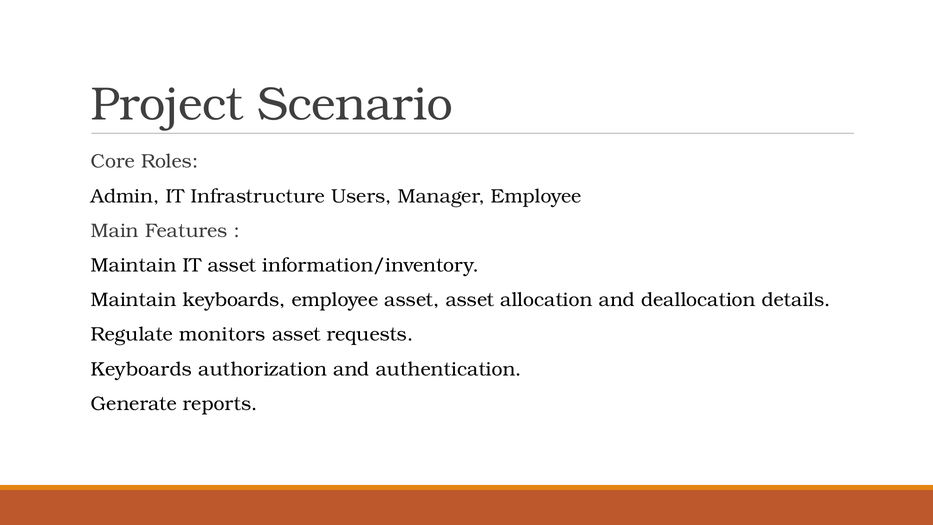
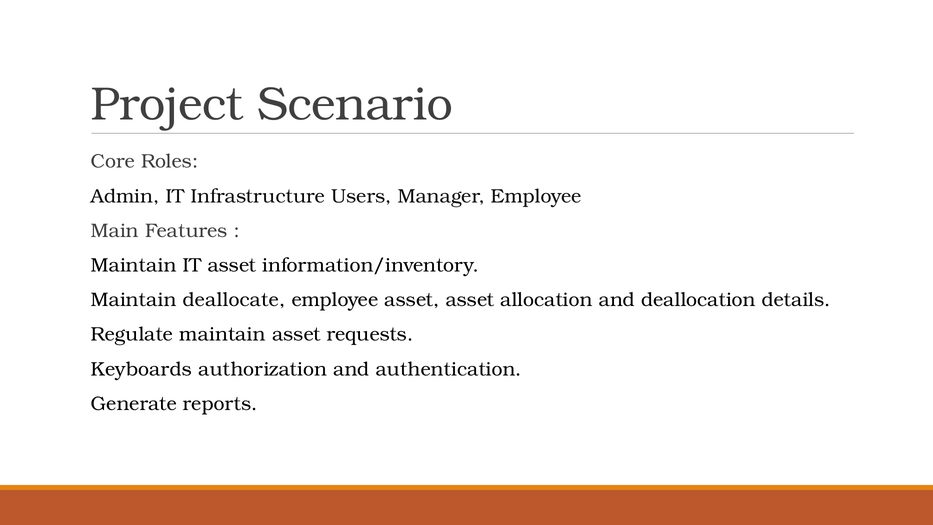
Maintain keyboards: keyboards -> deallocate (234, 300)
Regulate monitors: monitors -> maintain (223, 334)
